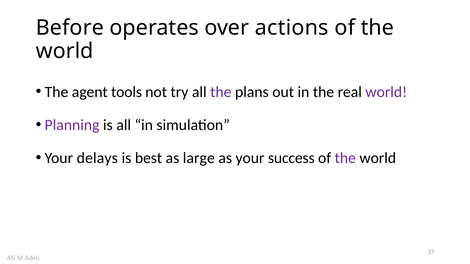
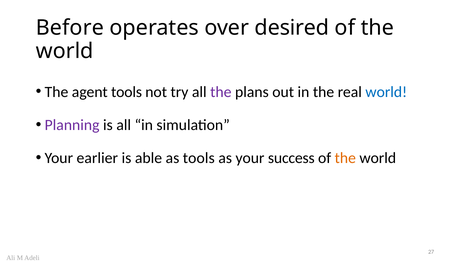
actions: actions -> desired (292, 28)
world colour: purple -> blue (386, 92)
delays: delays -> earlier (97, 158)
best: best -> able (148, 158)
as large: large -> tools (199, 158)
the colour: purple -> orange (345, 158)
